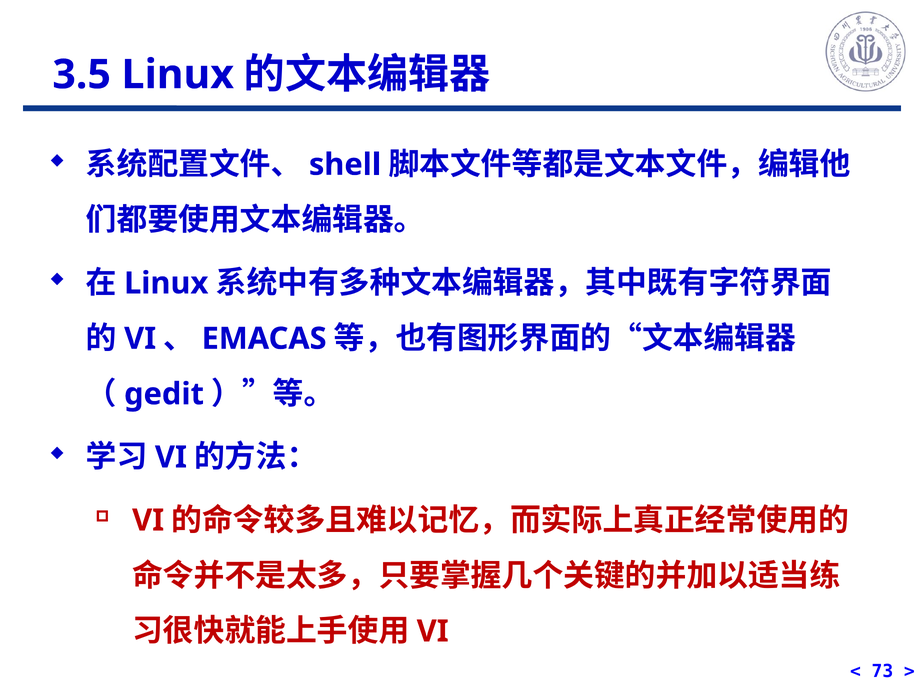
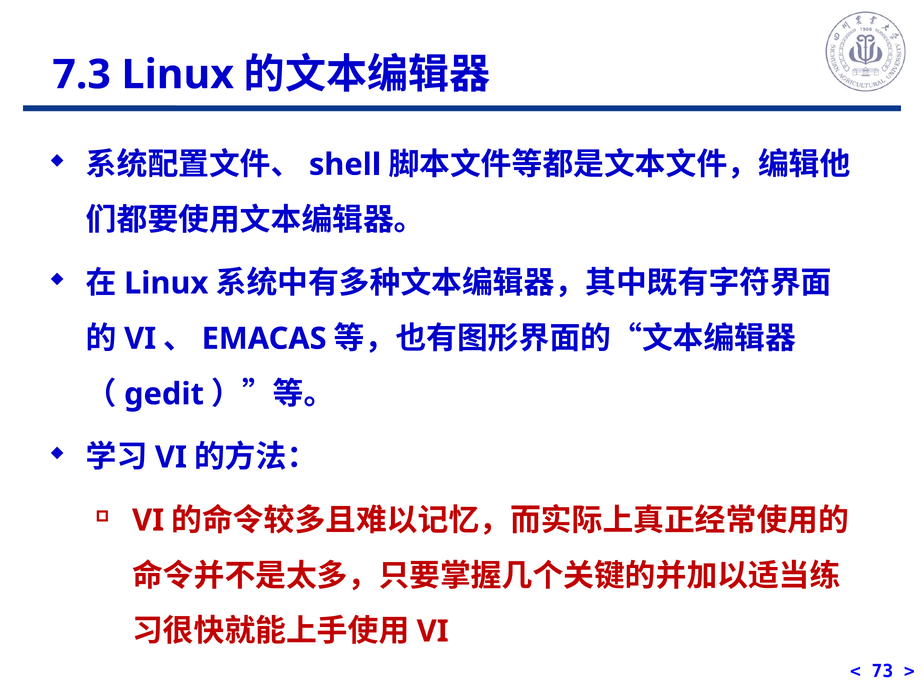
3.5: 3.5 -> 7.3 (82, 75)
